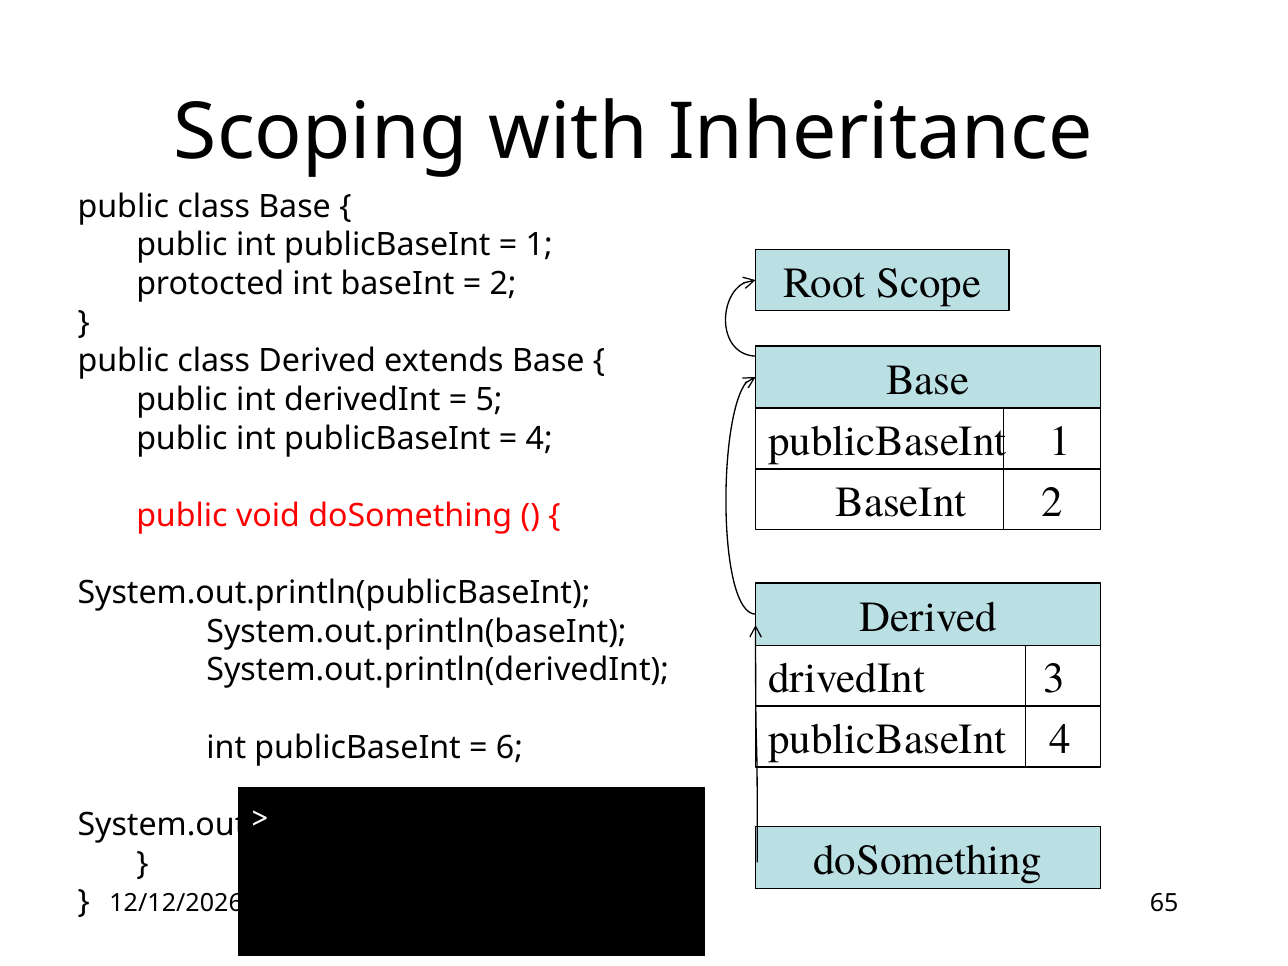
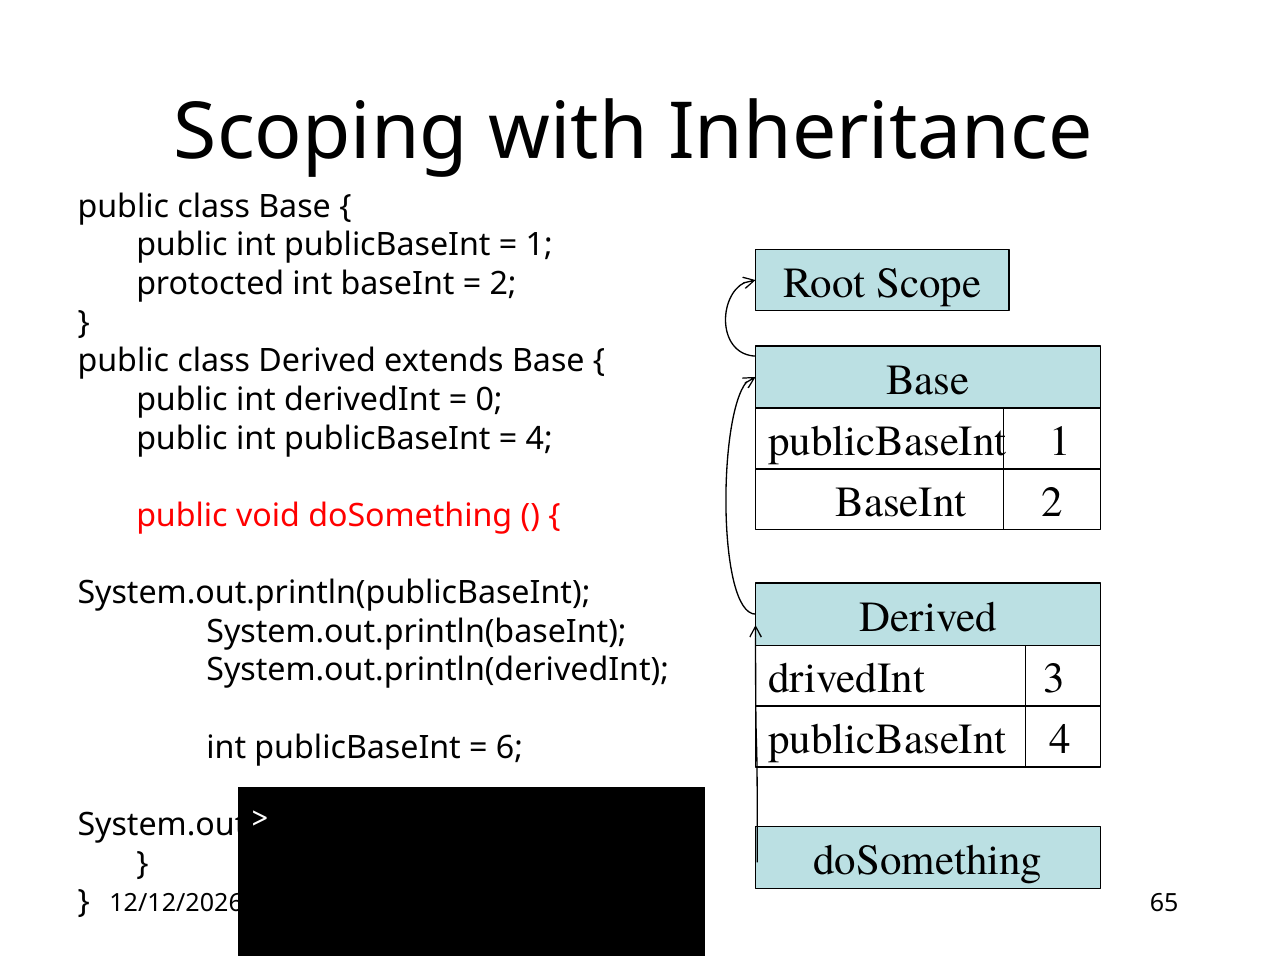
5: 5 -> 0 (489, 400)
